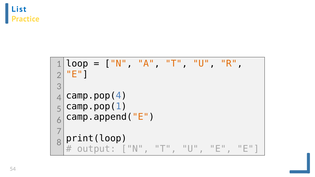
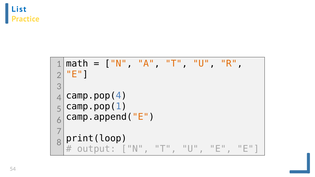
loop: loop -> math (77, 64)
